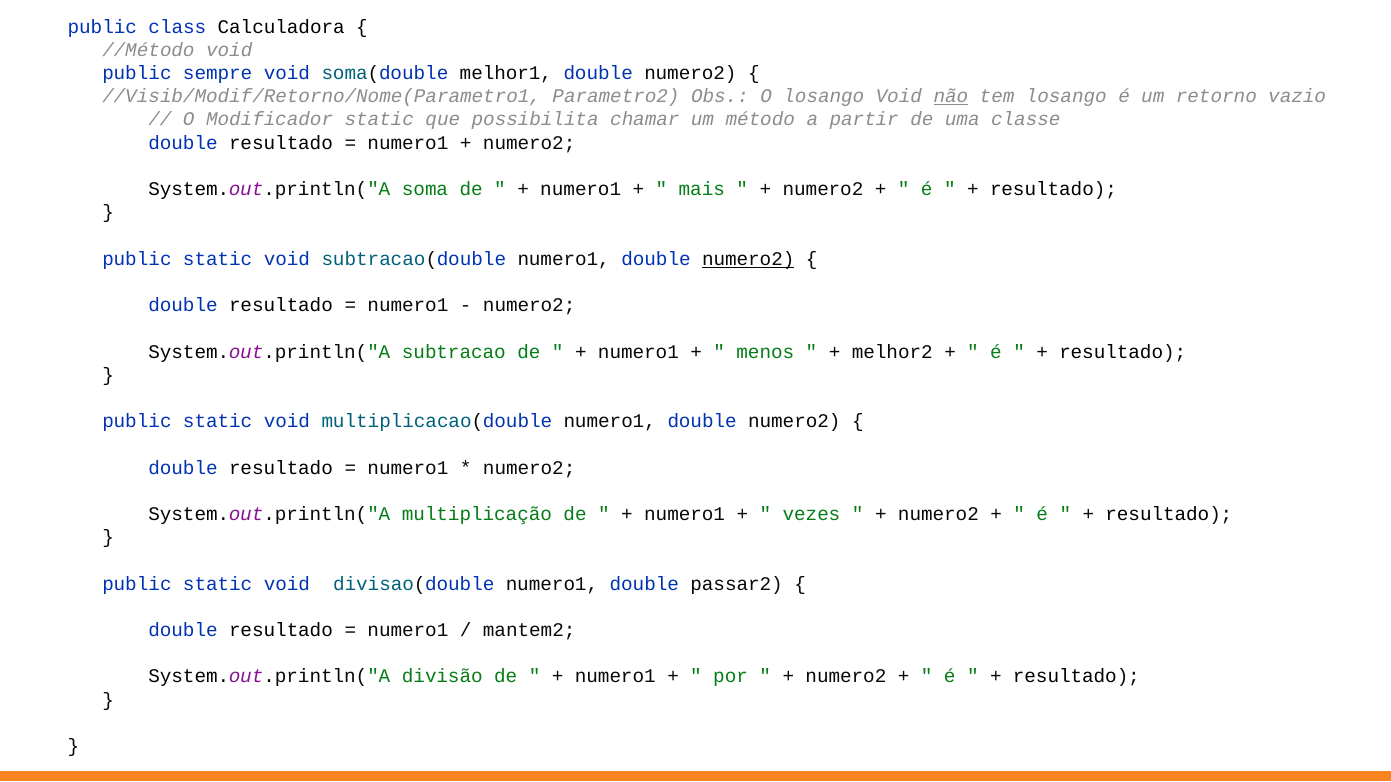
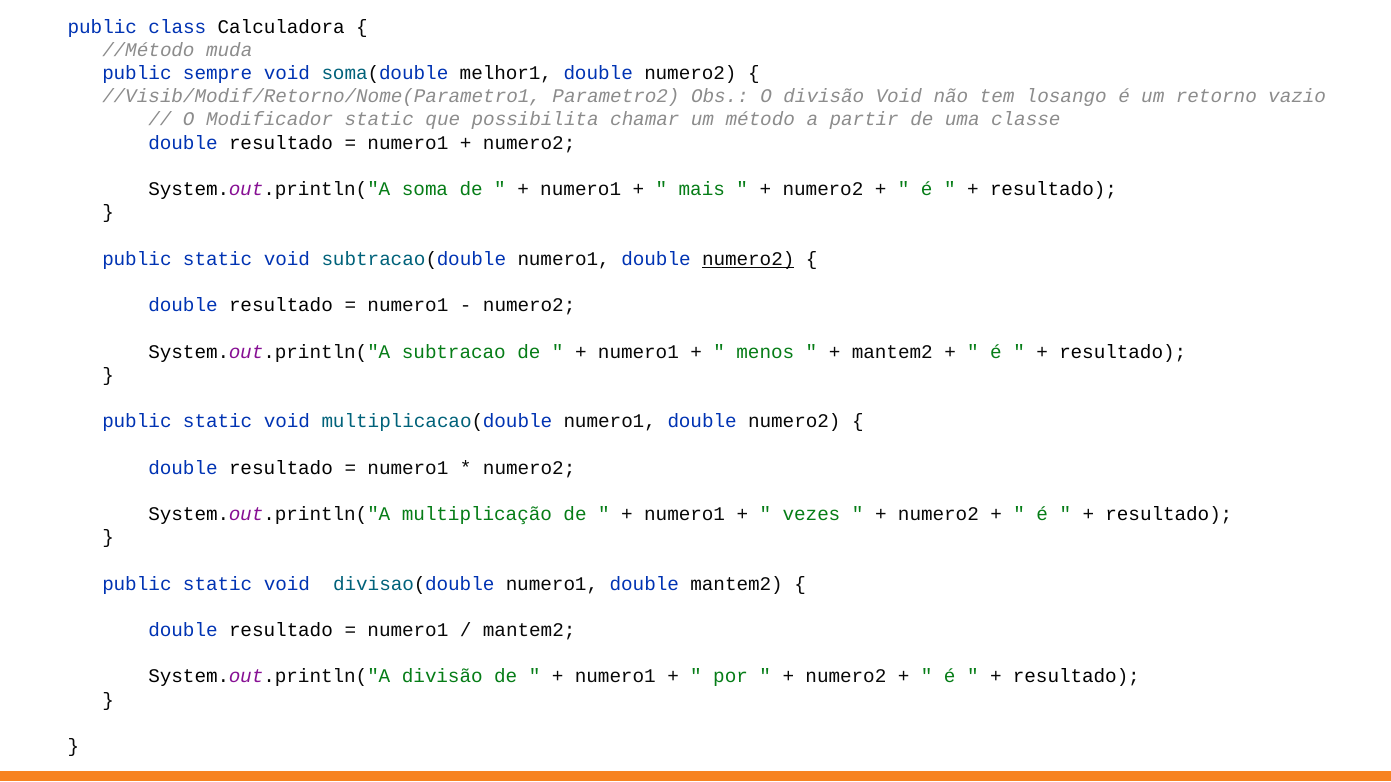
//Método void: void -> muda (229, 50)
O losango: losango -> divisão (824, 96)
não underline: present -> none (951, 96)
melhor2: melhor2 -> mantem2 (892, 352)
double passar2: passar2 -> mantem2 (737, 584)
